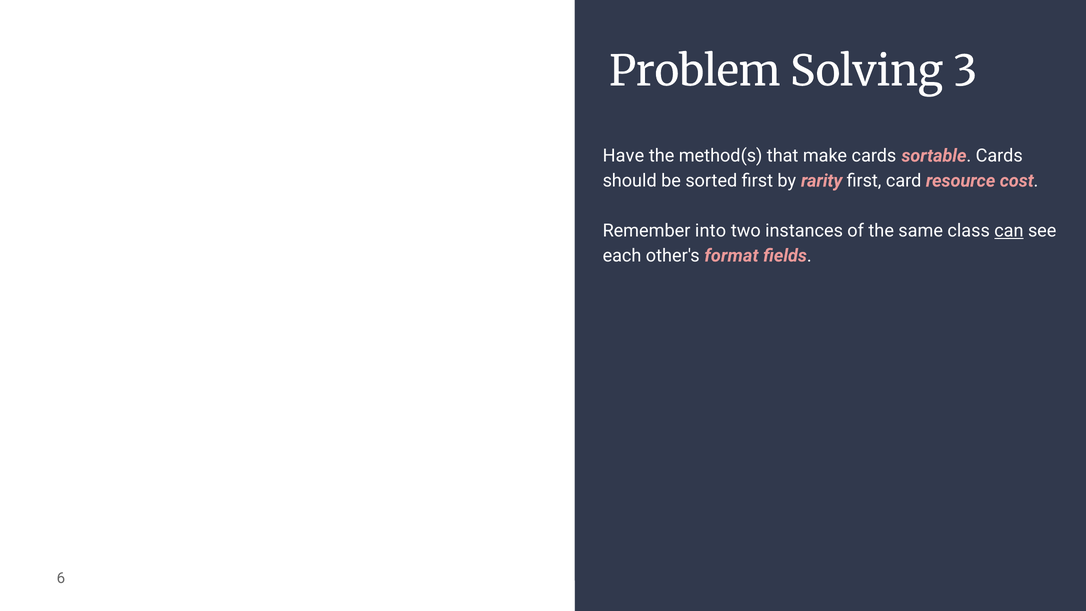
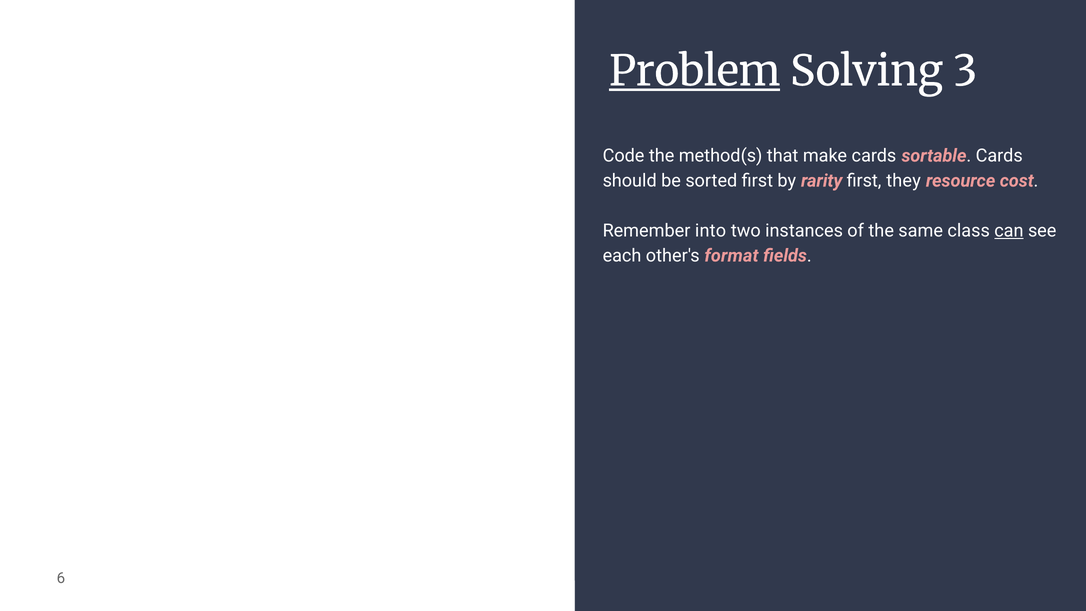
Problem underline: none -> present (695, 71)
Have: Have -> Code (624, 156)
card: card -> they (904, 181)
